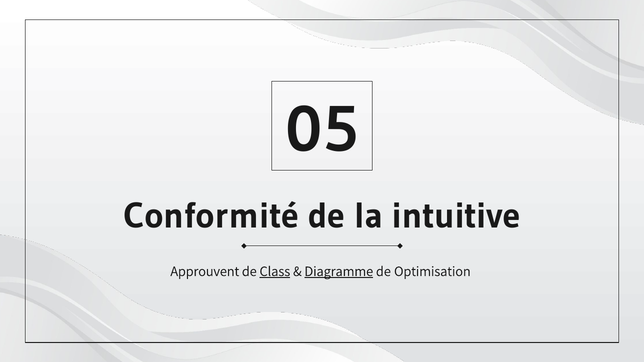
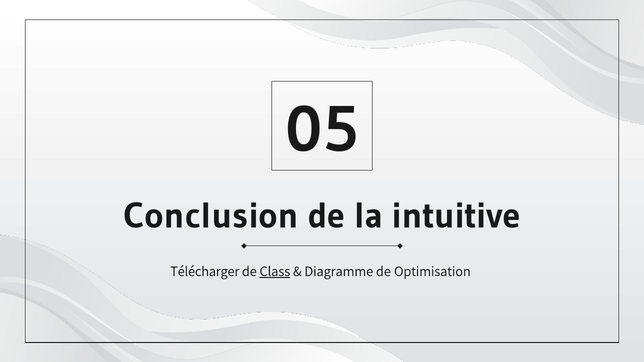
Conformité: Conformité -> Conclusion (211, 216)
Approuvent: Approuvent -> Télécharger (205, 271)
Diagramme underline: present -> none (339, 271)
